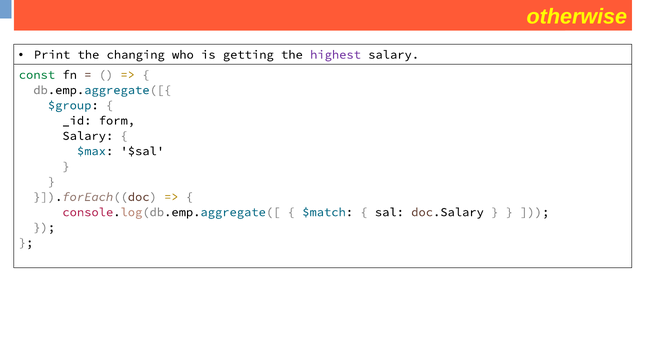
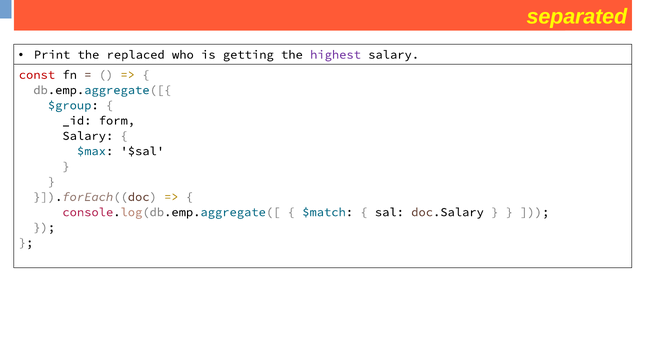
otherwise: otherwise -> separated (577, 17)
changing: changing -> replaced (136, 55)
const colour: green -> red (37, 75)
